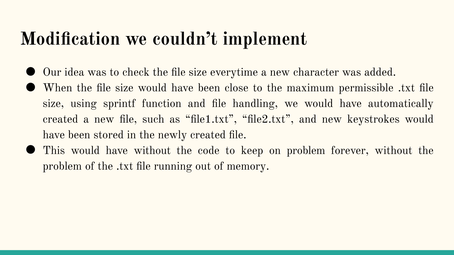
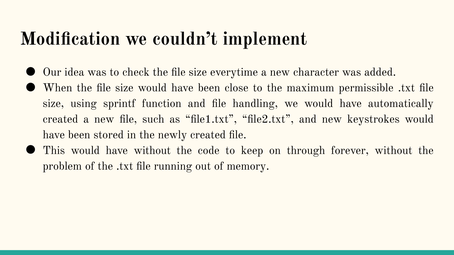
on problem: problem -> through (306, 151)
